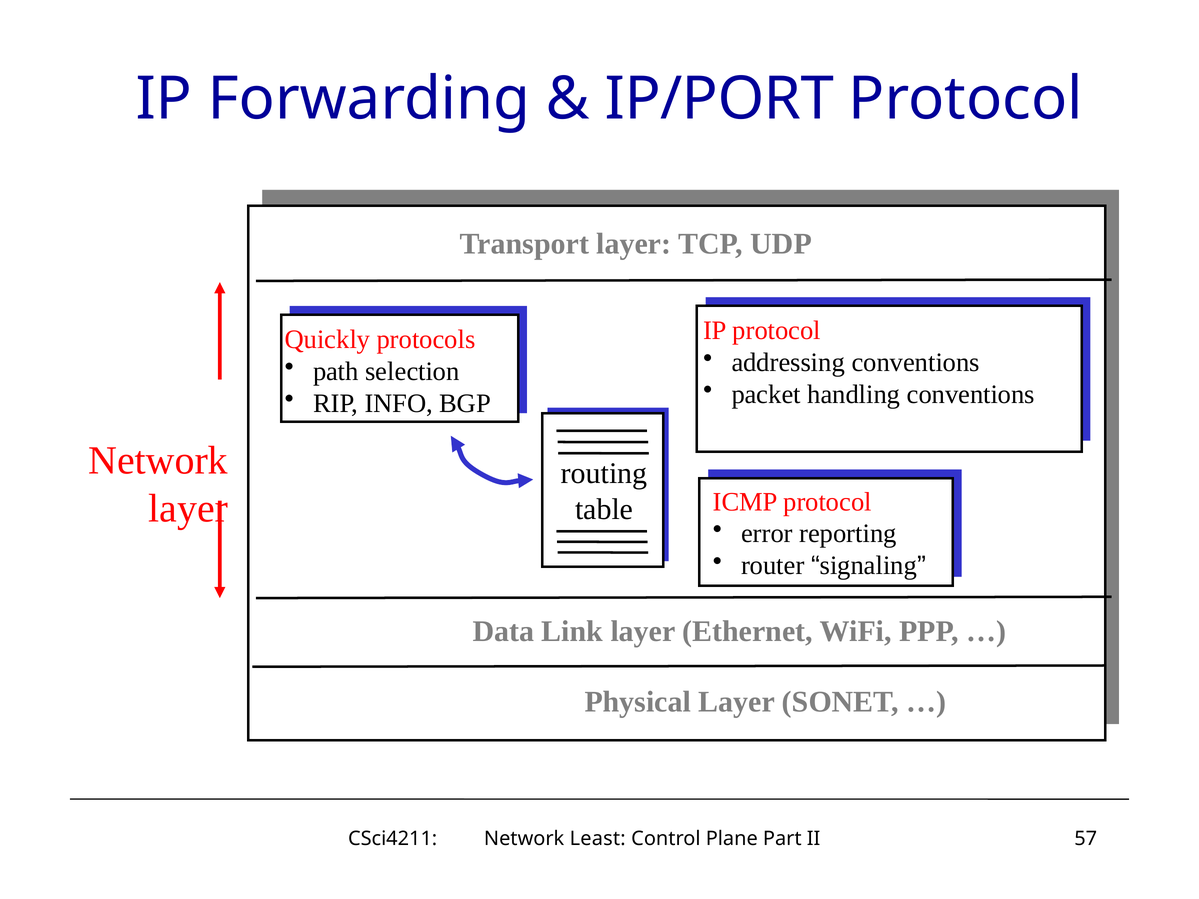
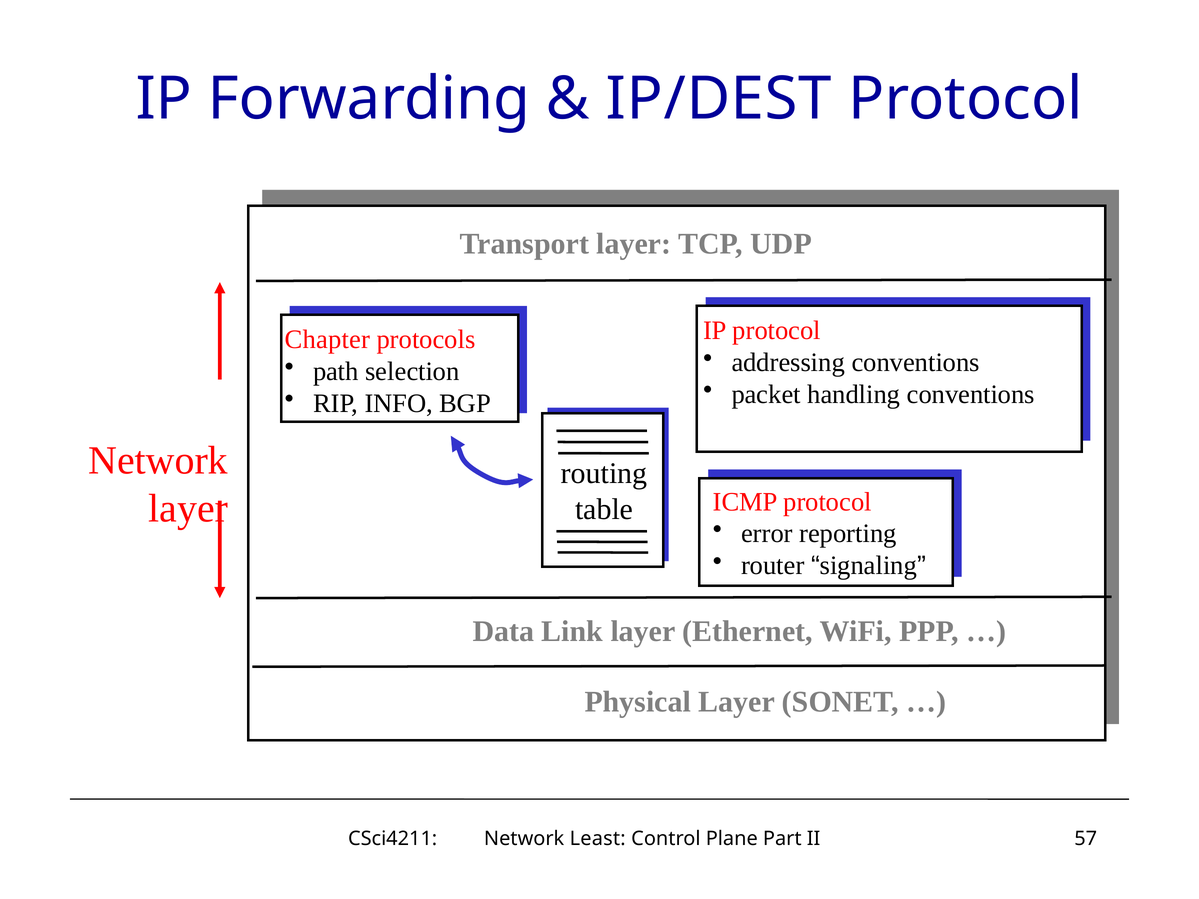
IP/PORT: IP/PORT -> IP/DEST (719, 99)
Quickly: Quickly -> Chapter (327, 340)
